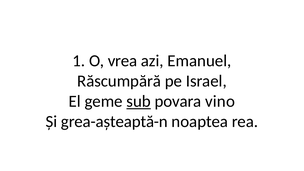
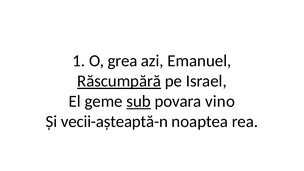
vrea: vrea -> grea (123, 61)
Răscumpără underline: none -> present (119, 81)
grea-așteaptă-n: grea-așteaptă-n -> vecii-așteaptă-n (114, 122)
